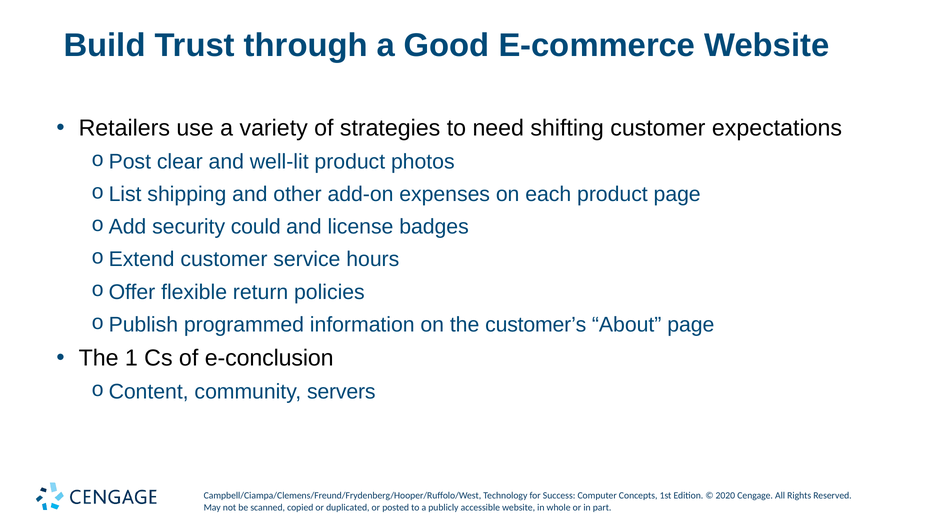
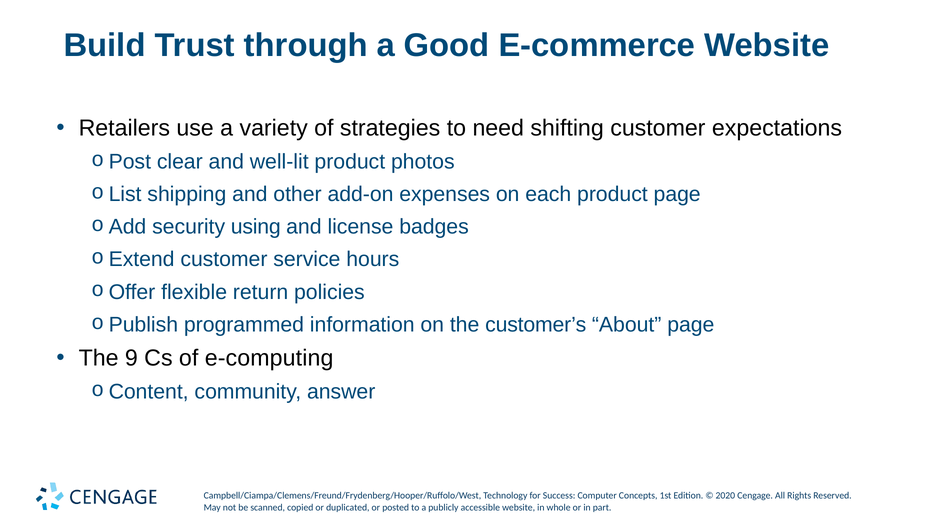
could: could -> using (256, 227)
1: 1 -> 9 (131, 359)
e-conclusion: e-conclusion -> e-computing (269, 359)
servers: servers -> answer (341, 392)
